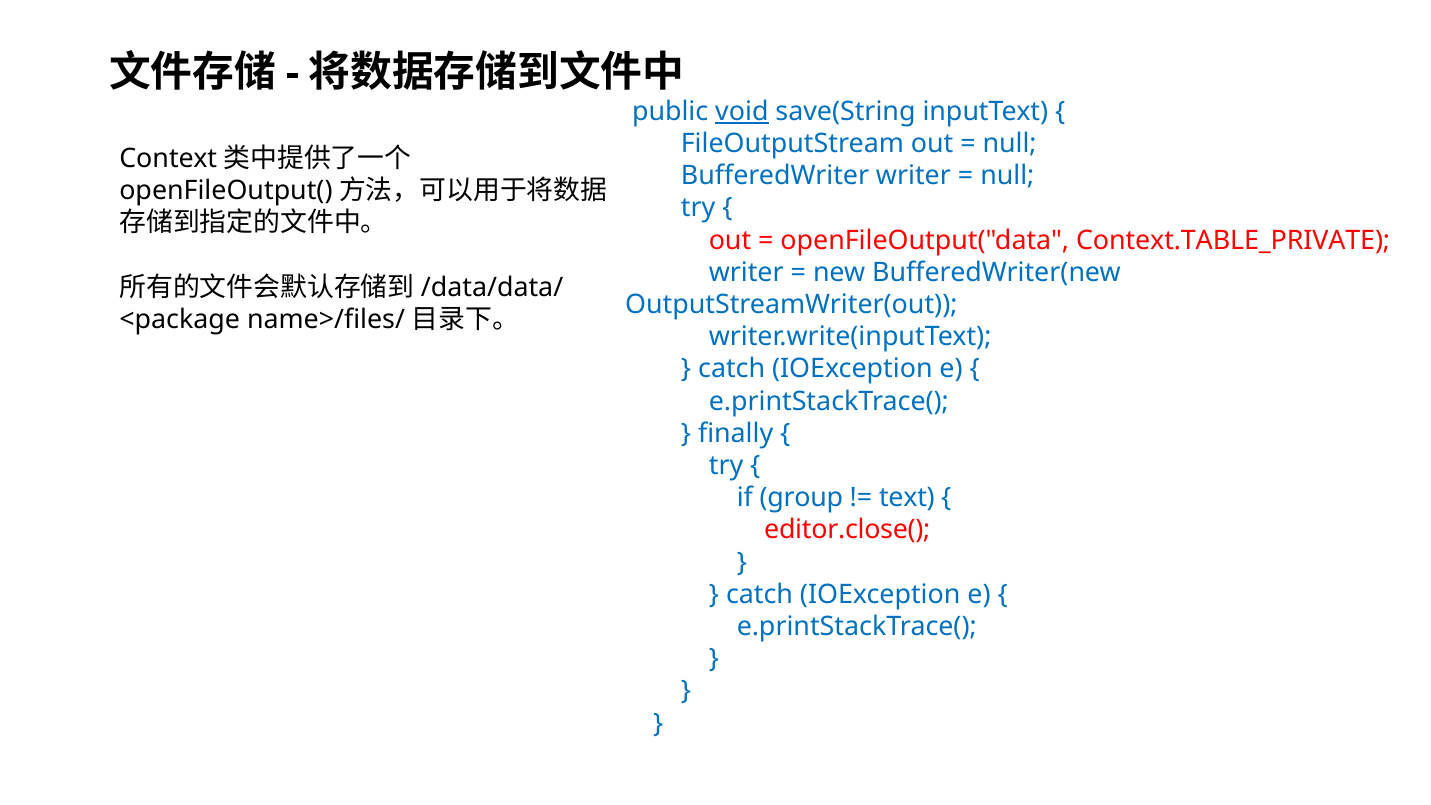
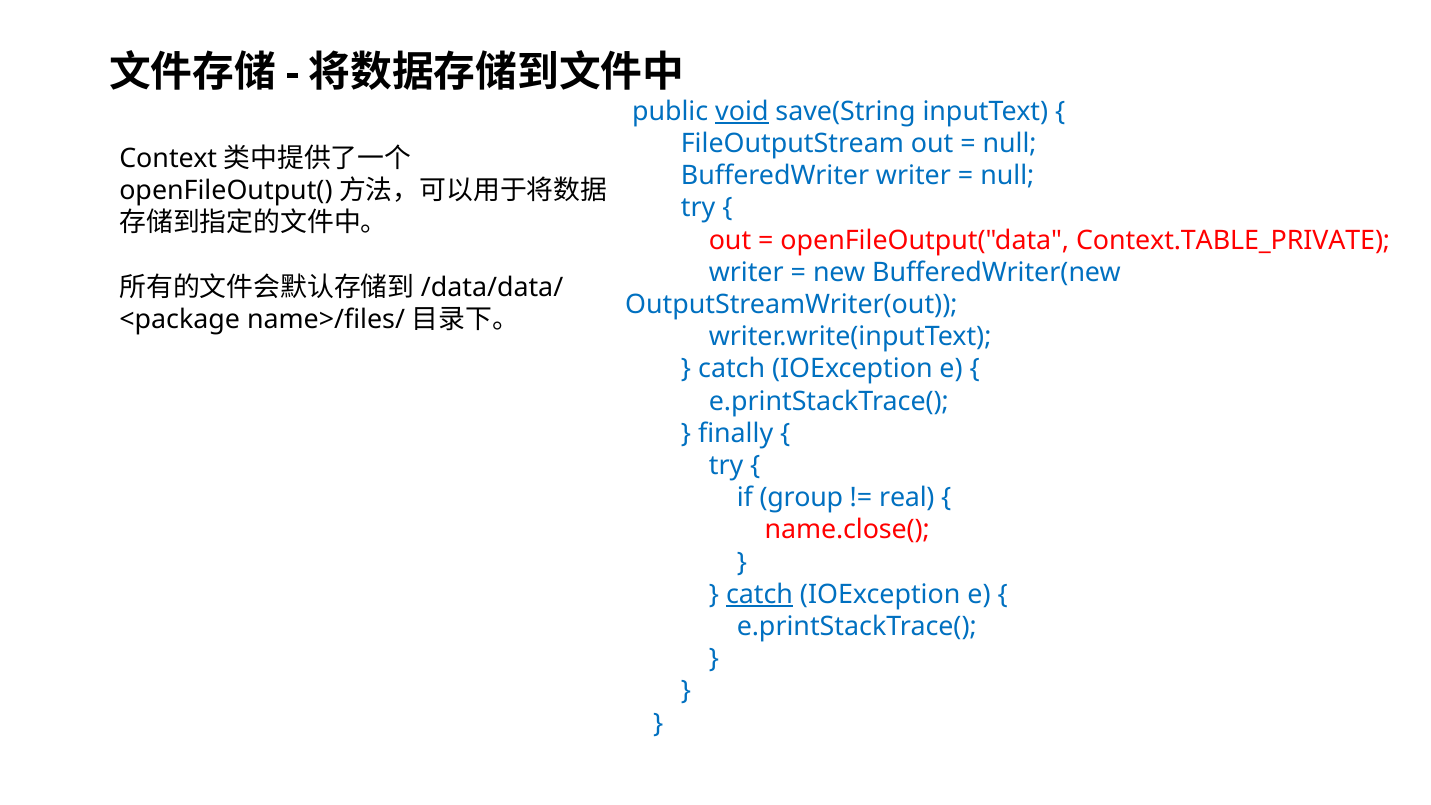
text: text -> real (907, 498)
editor.close(: editor.close( -> name.close( (847, 530)
catch underline: none -> present (760, 594)
